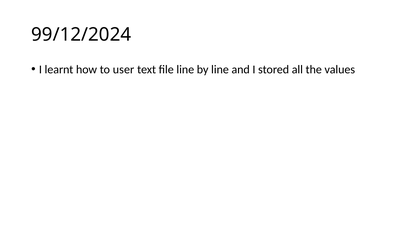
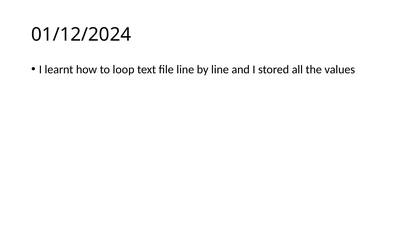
99/12/2024: 99/12/2024 -> 01/12/2024 (81, 34)
user: user -> loop (124, 69)
